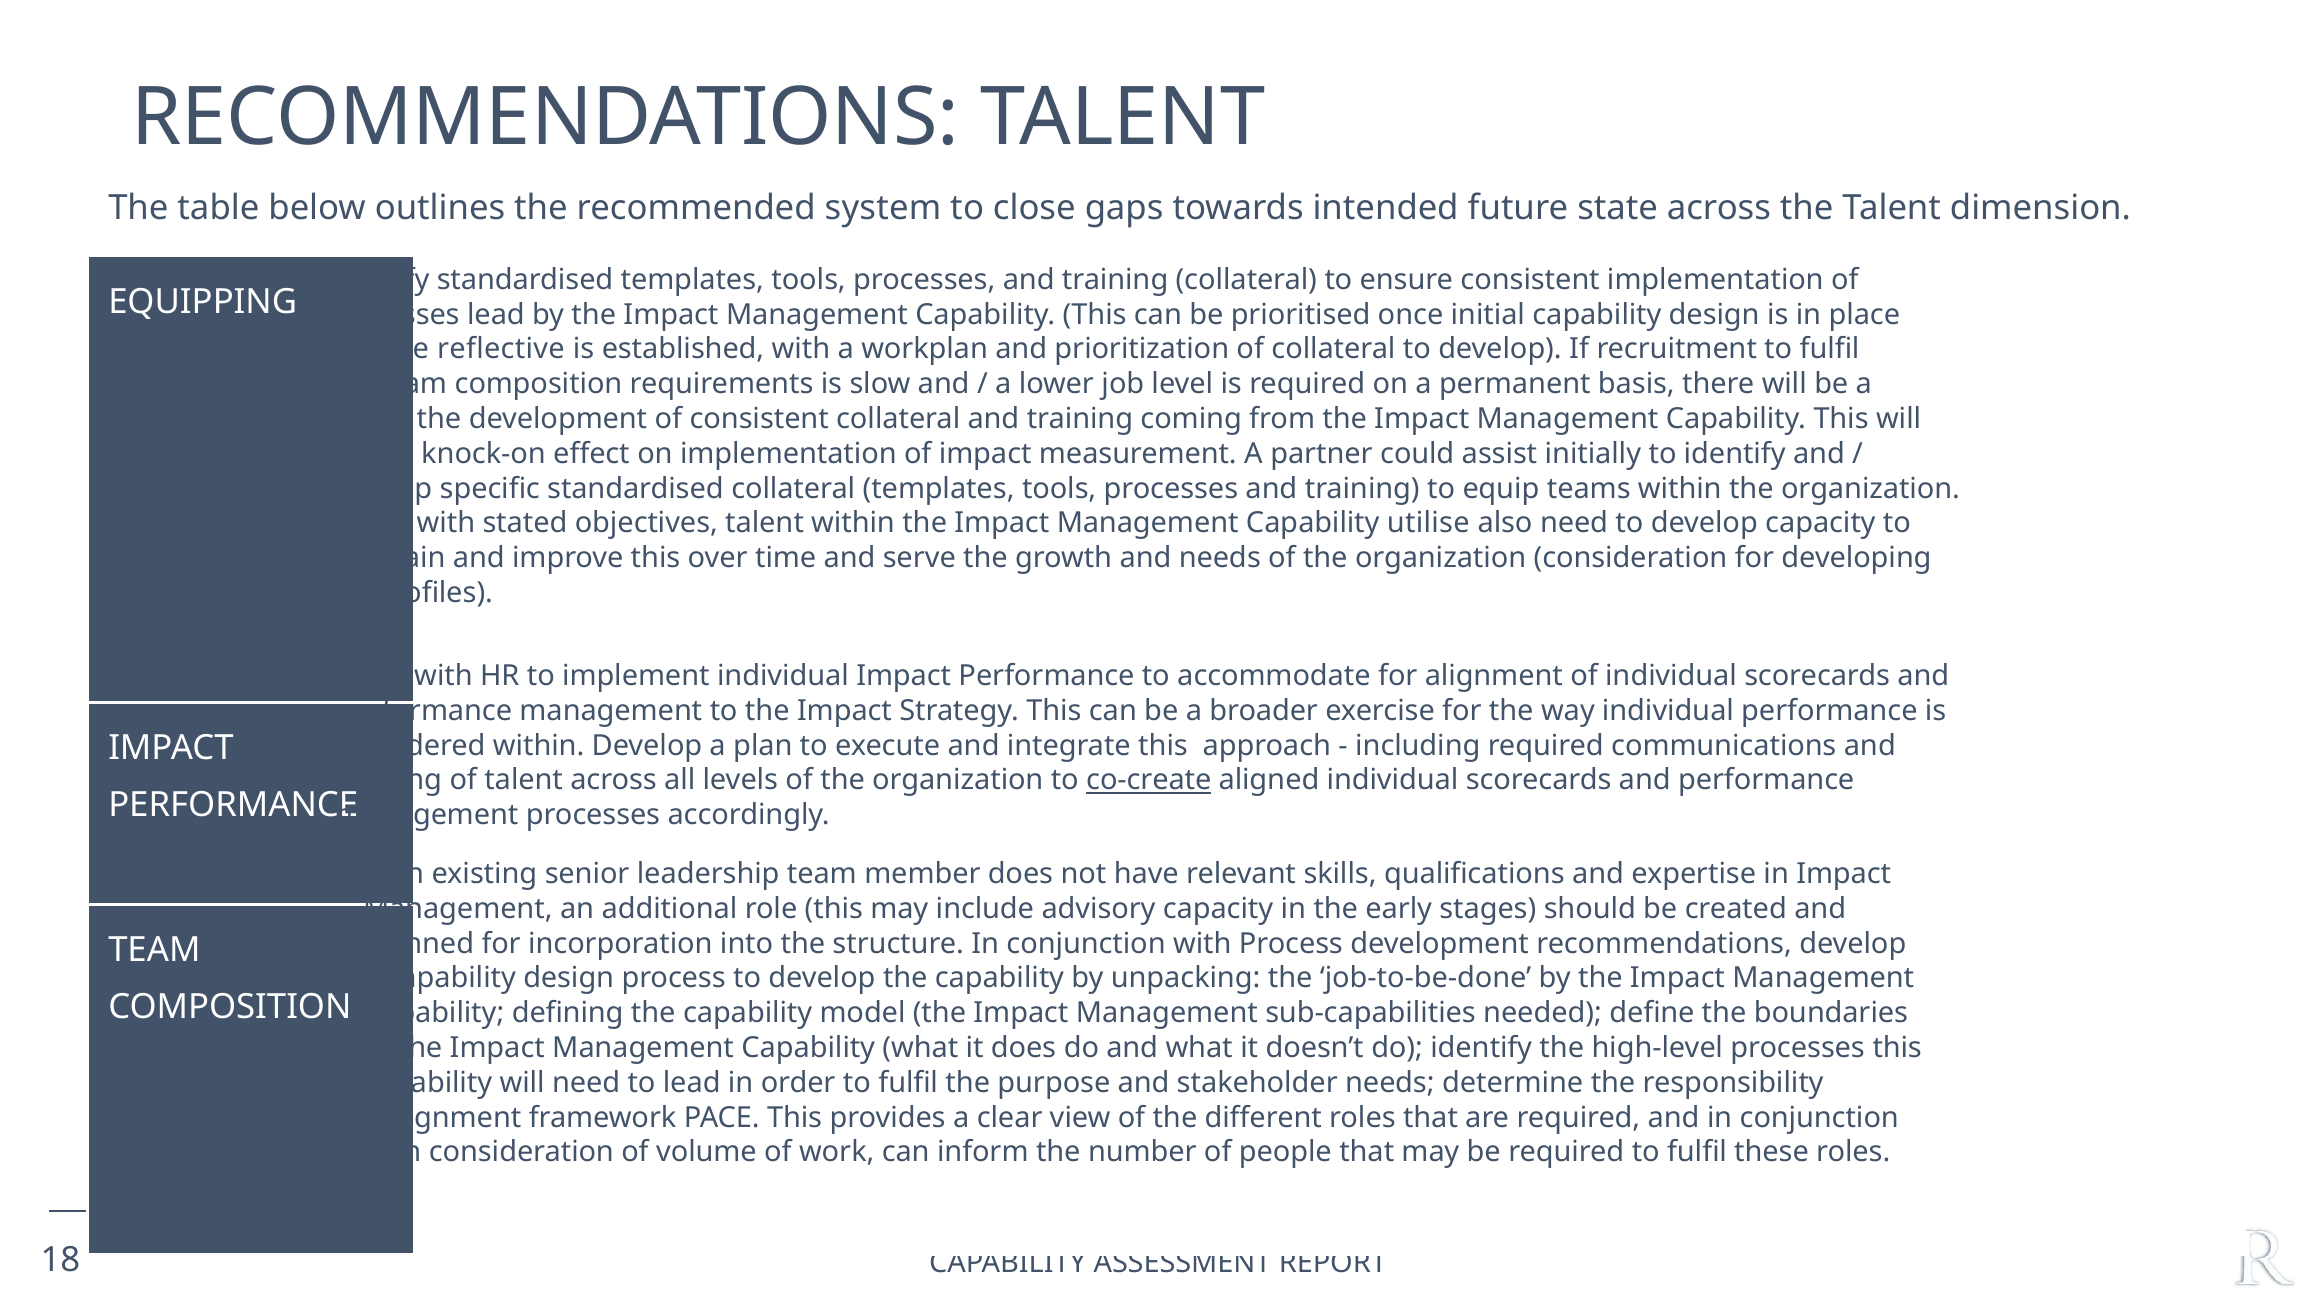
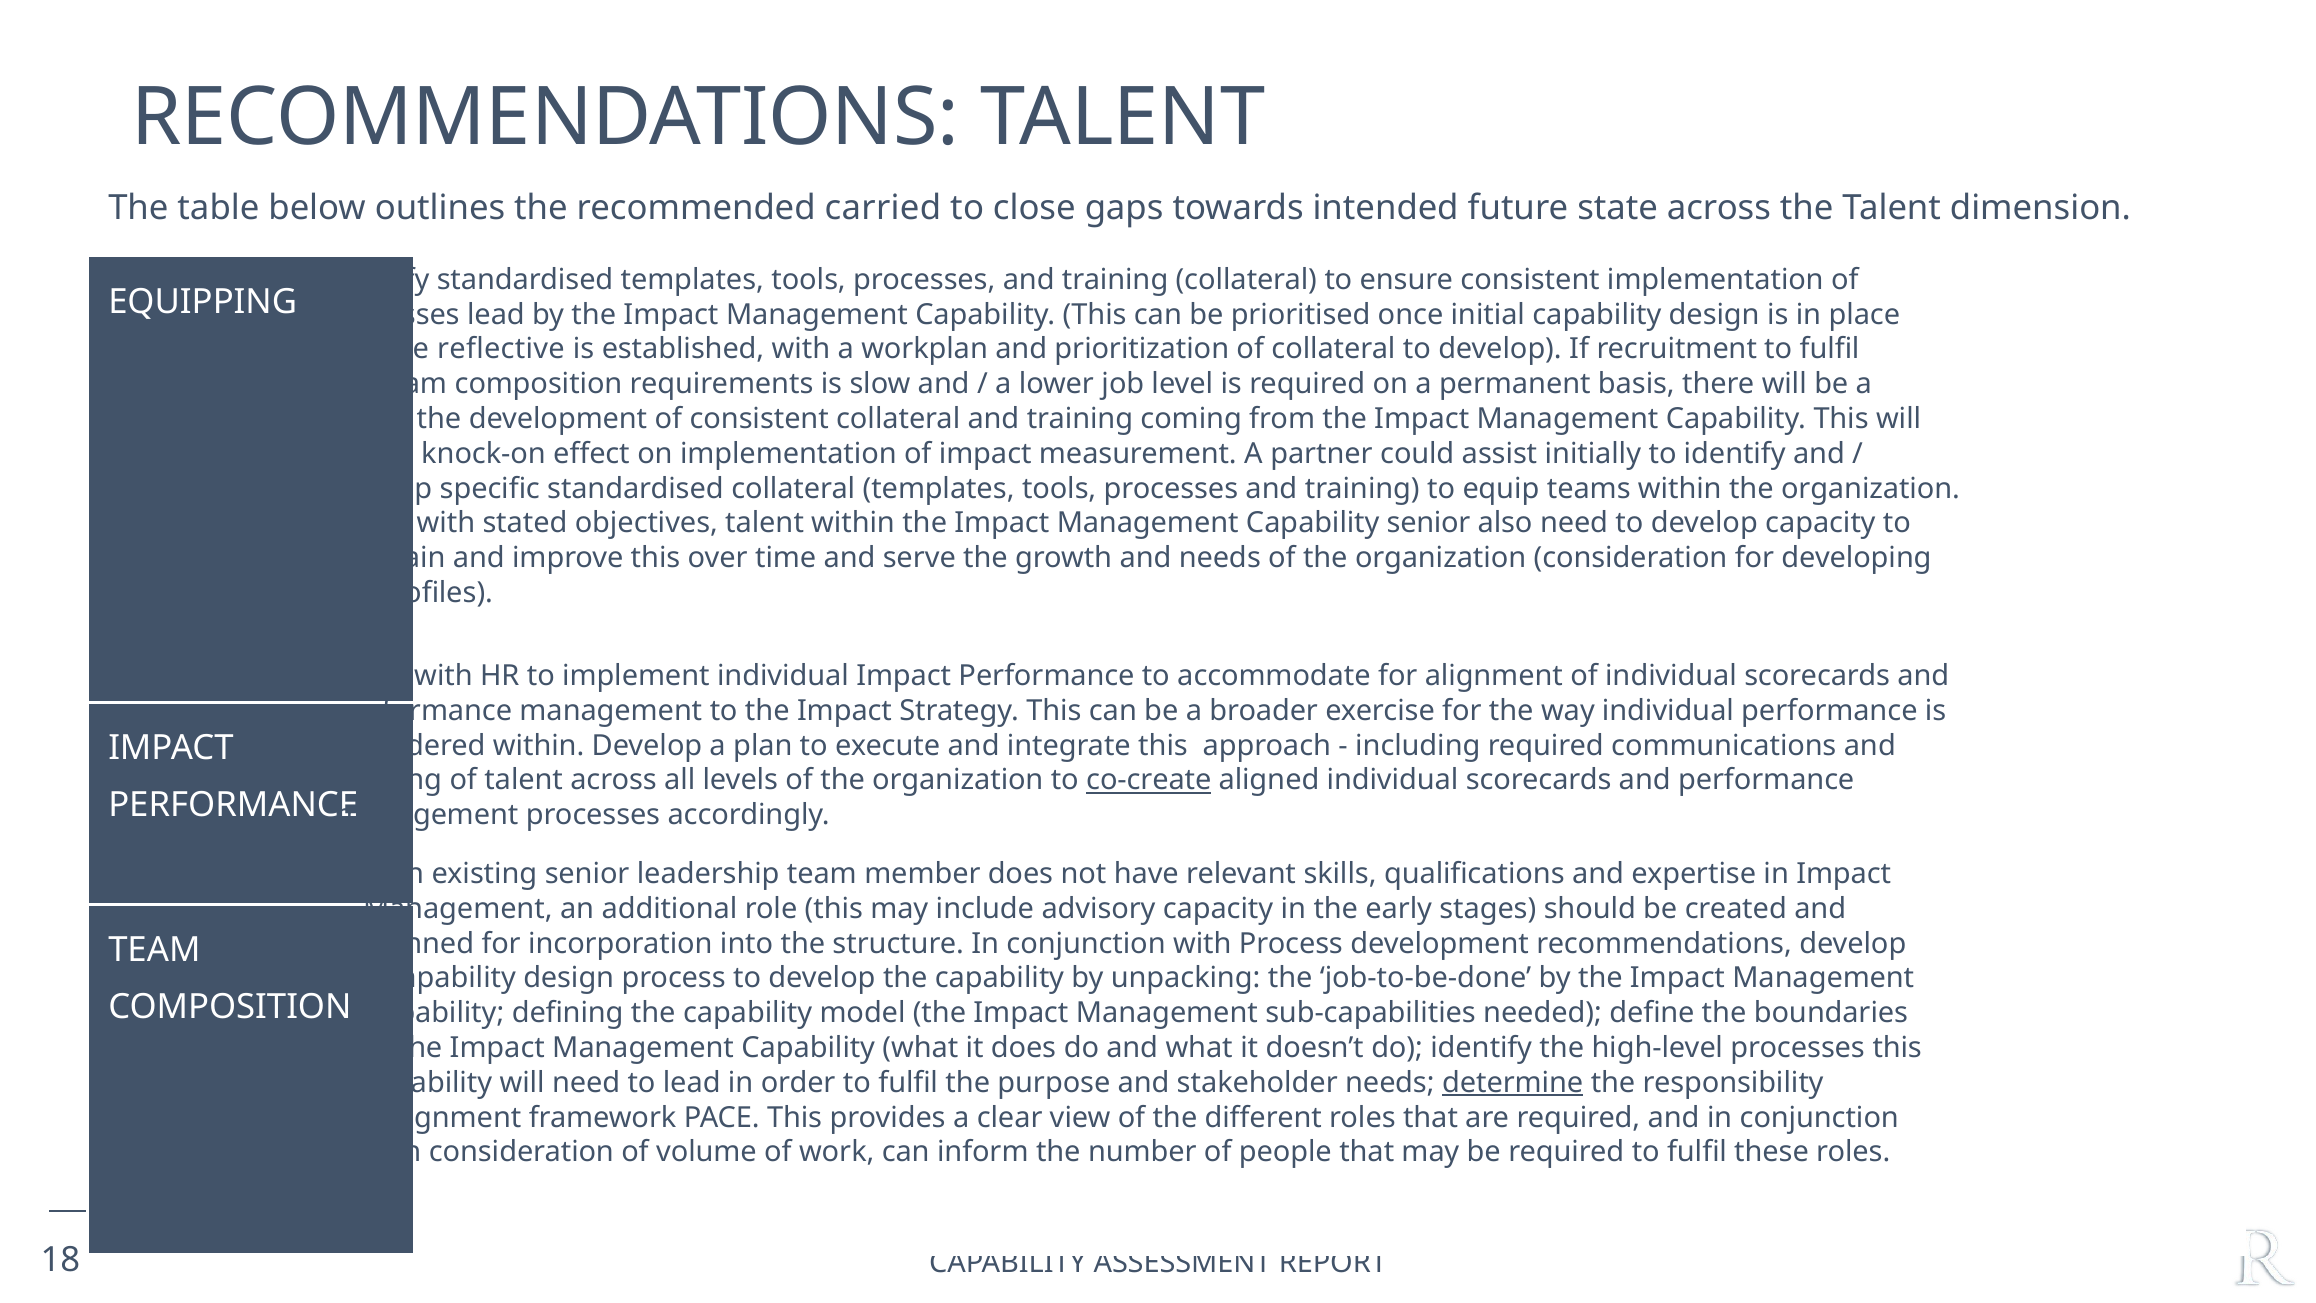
system: system -> carried (883, 208)
Capability utilise: utilise -> senior (1429, 523)
determine underline: none -> present (1513, 1083)
